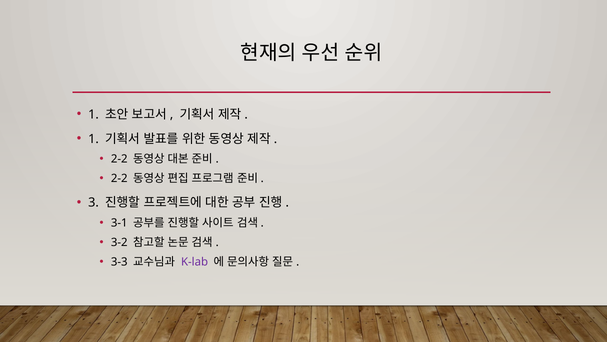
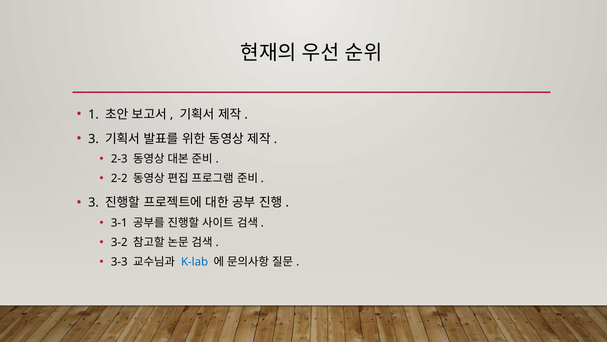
1: 1 -> 3 (94, 139)
2-2: 2-2 -> 2-3 (119, 159)
K-lab colour: purple -> blue (195, 262)
